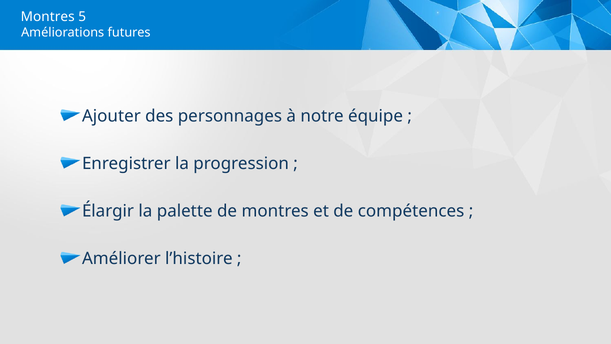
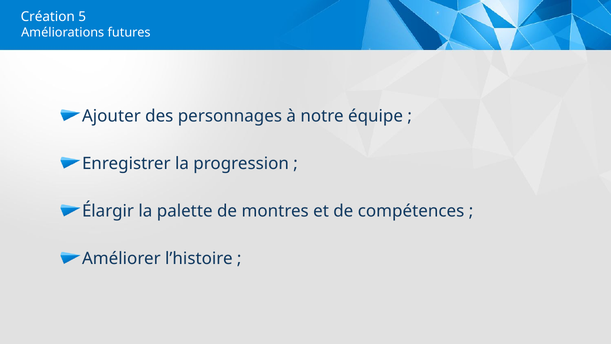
Montres: Montres -> Création (48, 17)
